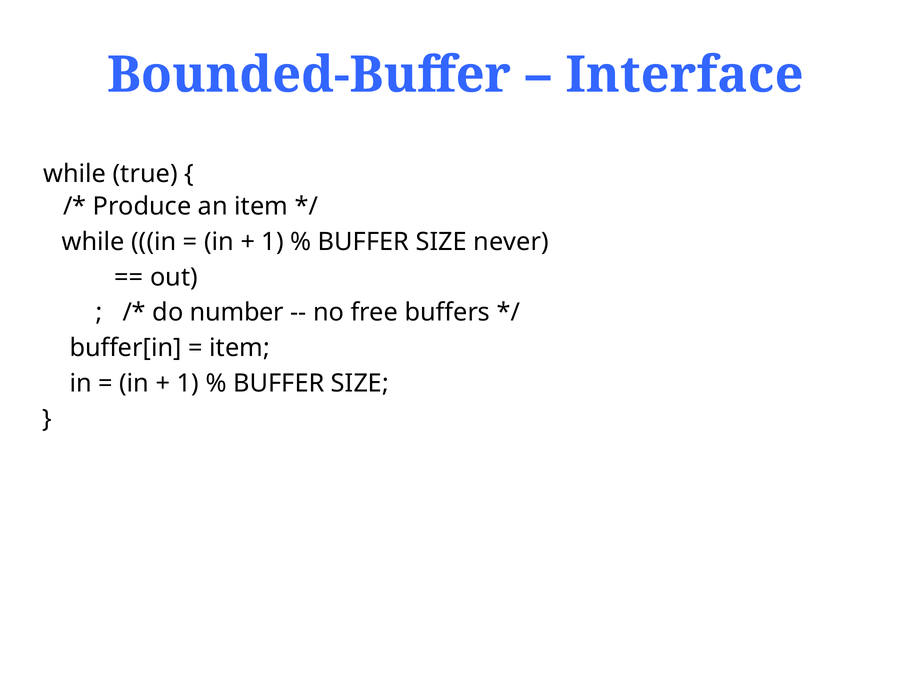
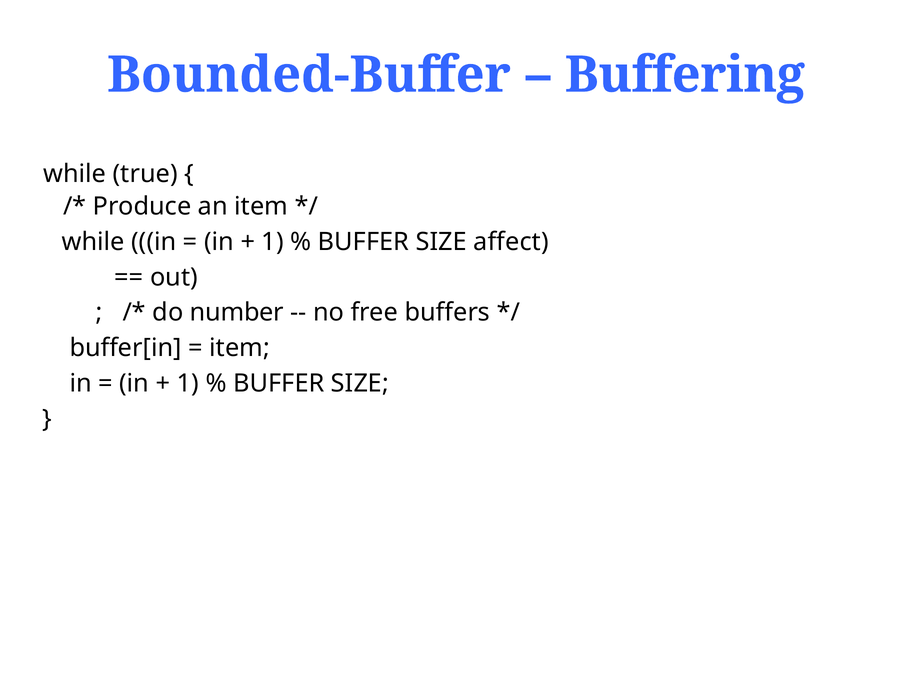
Interface: Interface -> Buffering (685, 75)
never: never -> affect (511, 242)
